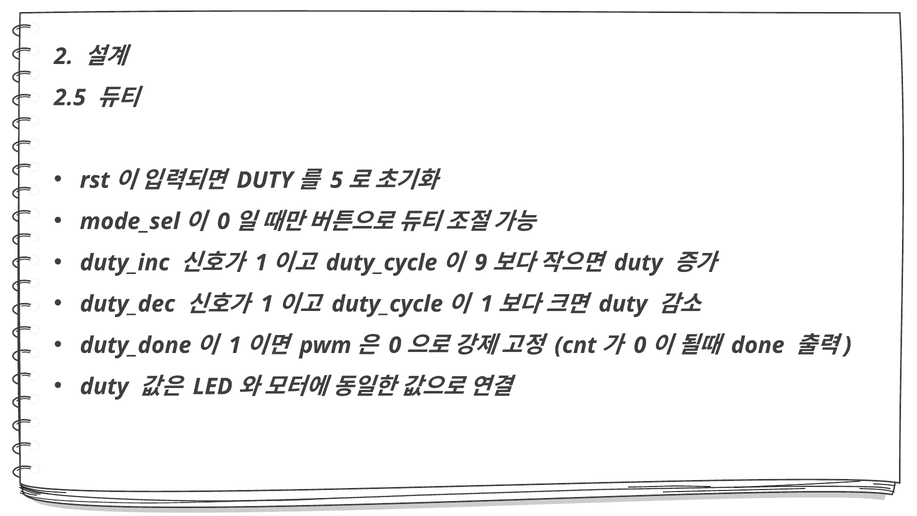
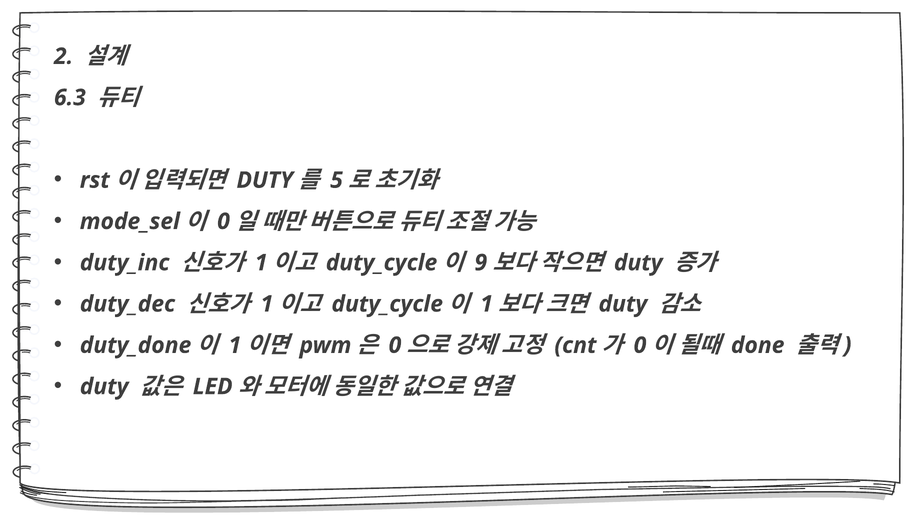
2.5: 2.5 -> 6.3 (70, 98)
